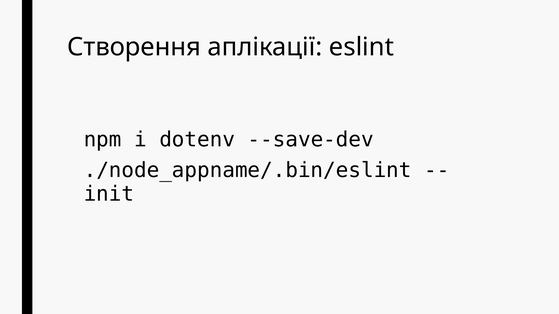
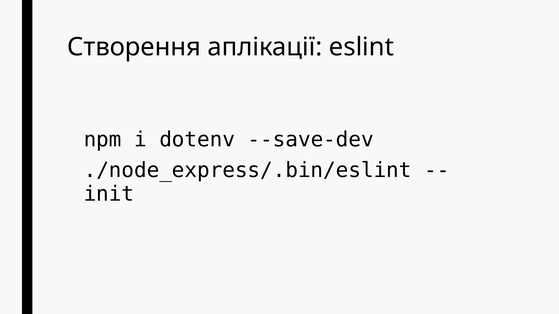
./node_appname/.bin/eslint: ./node_appname/.bin/eslint -> ./node_express/.bin/eslint (248, 171)
